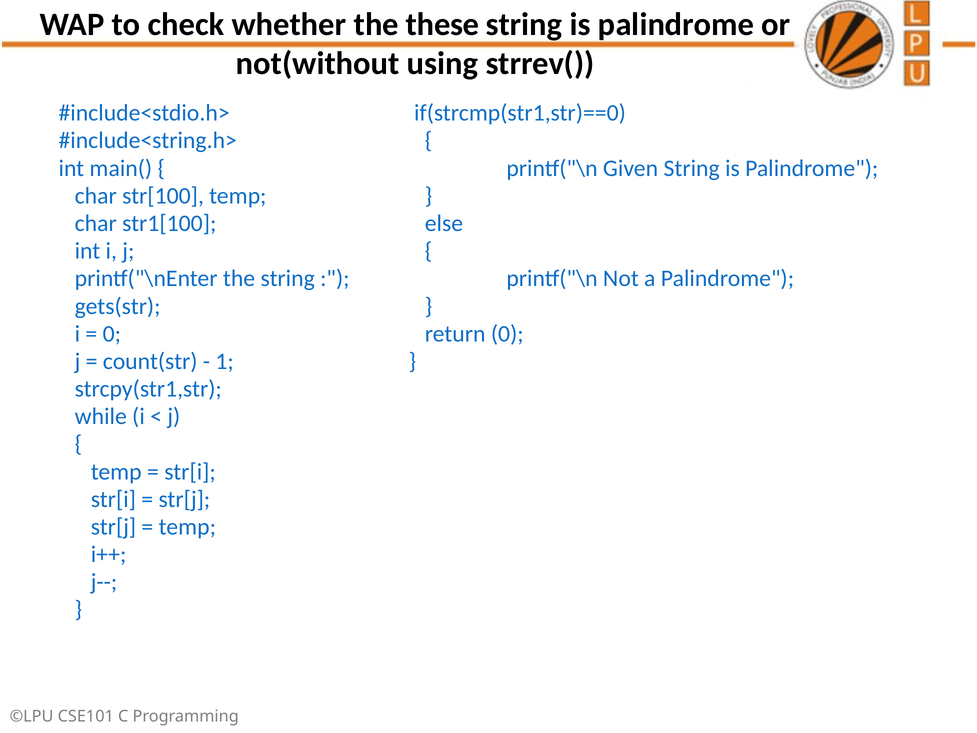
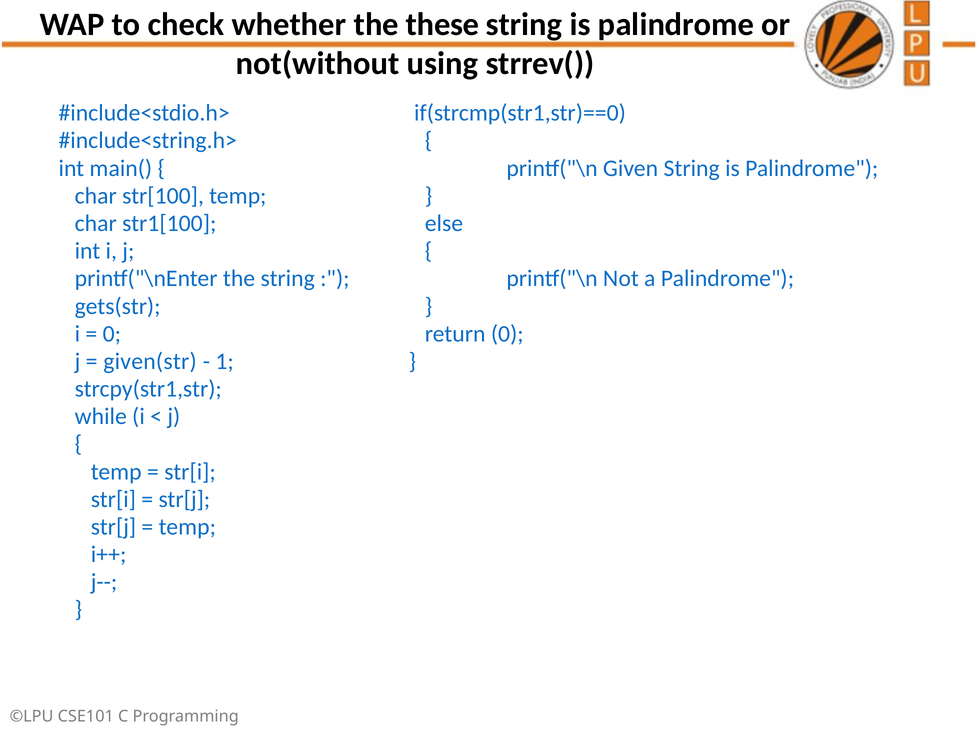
count(str: count(str -> given(str (150, 361)
